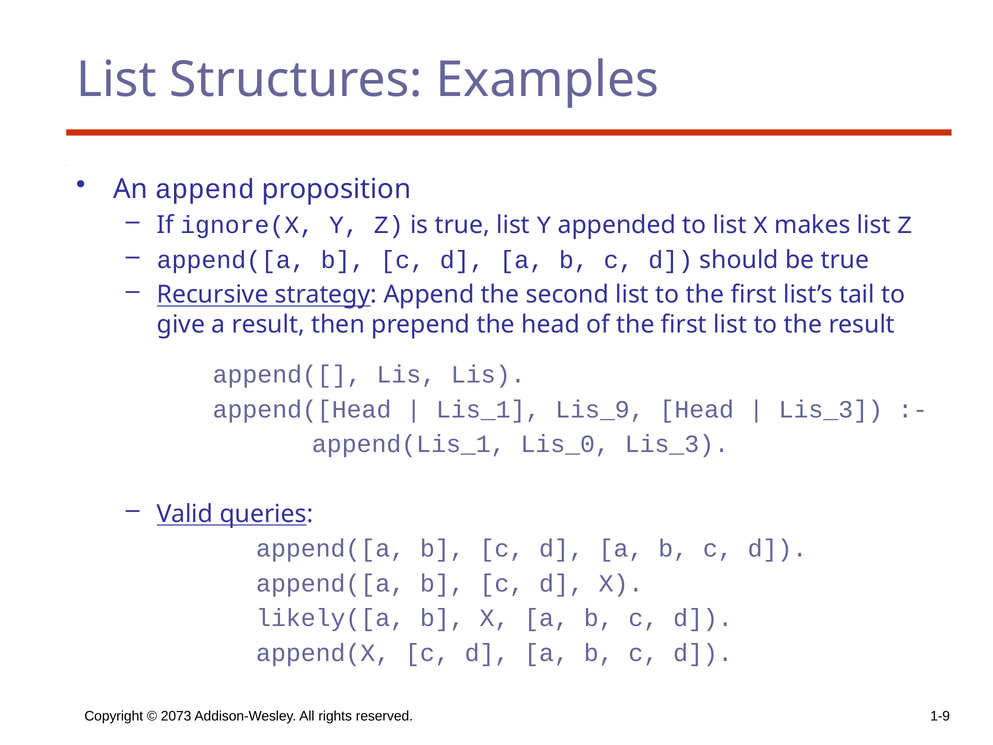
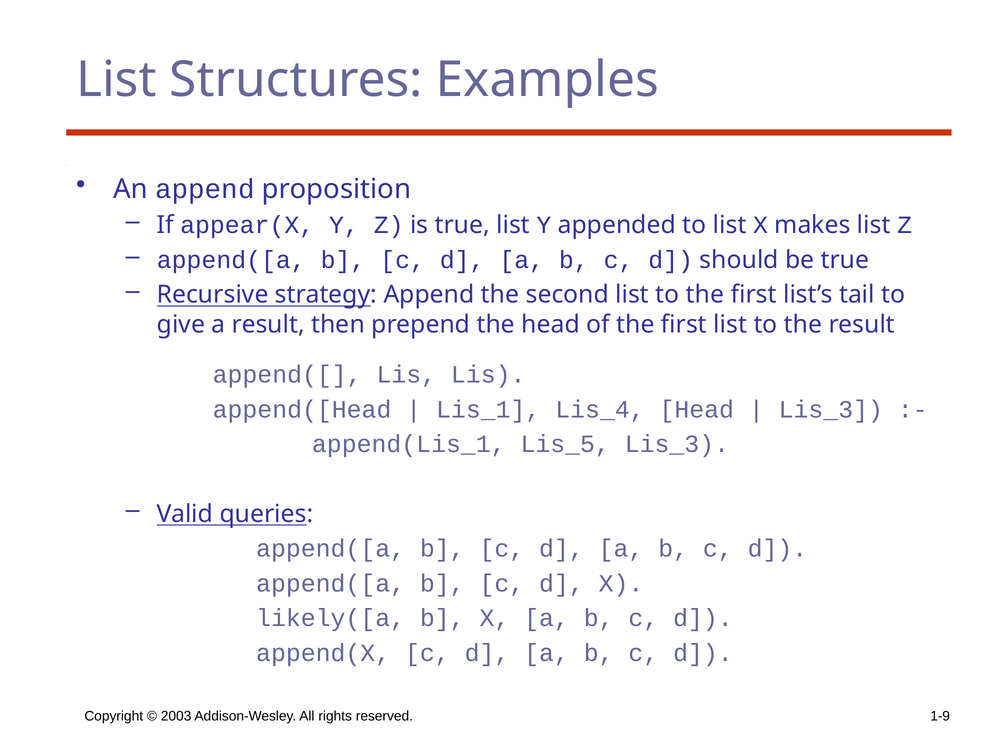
ignore(X: ignore(X -> appear(X (247, 225)
Lis_9: Lis_9 -> Lis_4 (600, 409)
Lis_0: Lis_0 -> Lis_5 (565, 444)
2073: 2073 -> 2003 (176, 716)
